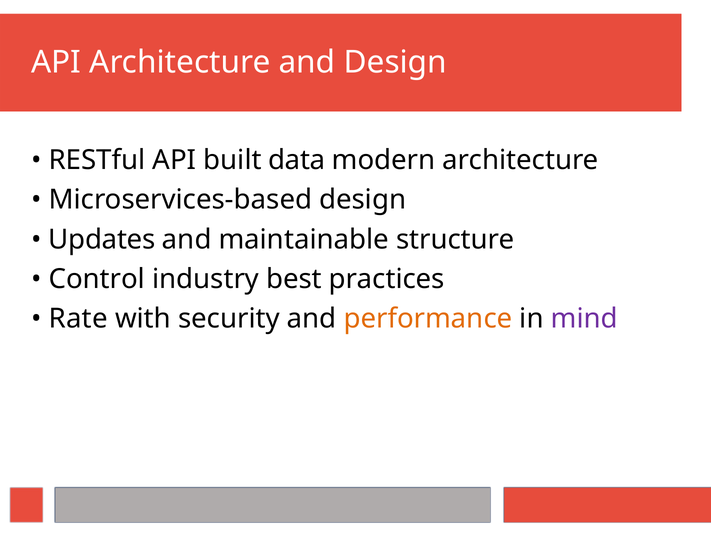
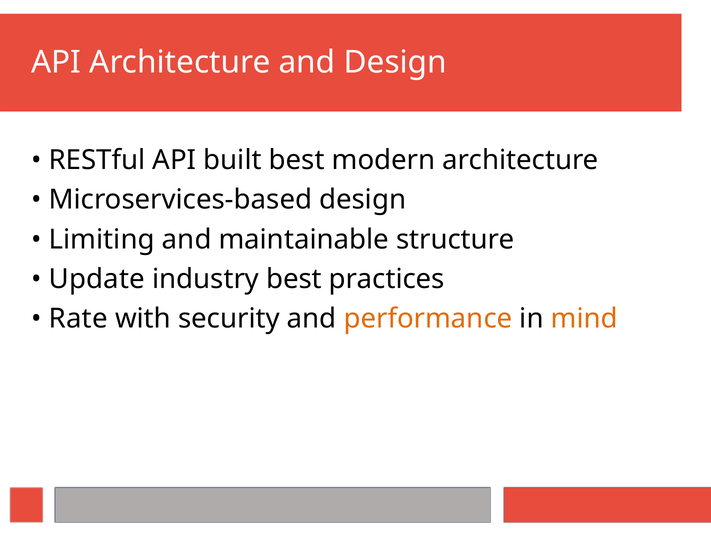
built data: data -> best (297, 160)
Updates: Updates -> Limiting (102, 240)
Control: Control -> Update (97, 279)
mind colour: purple -> orange (584, 319)
